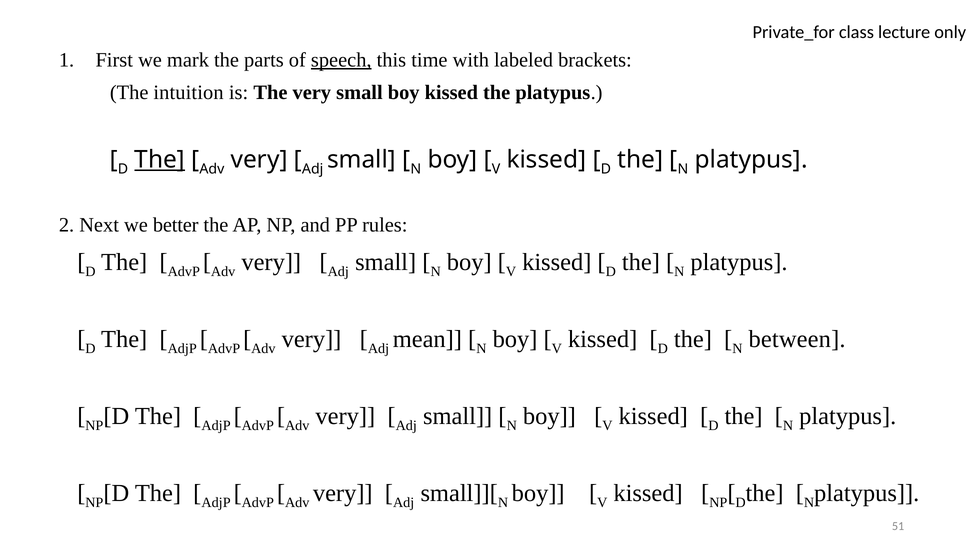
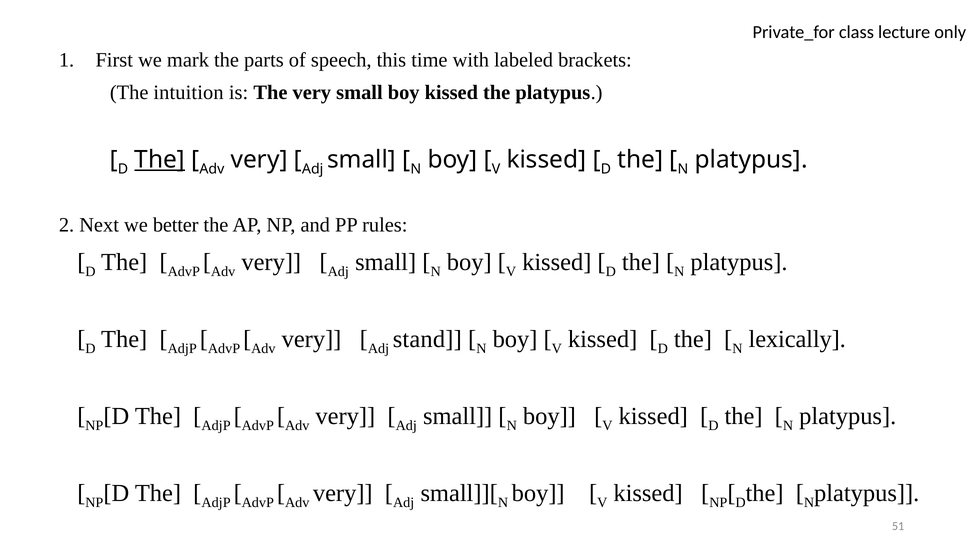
speech underline: present -> none (341, 60)
mean: mean -> stand (427, 339)
between: between -> lexically (797, 339)
